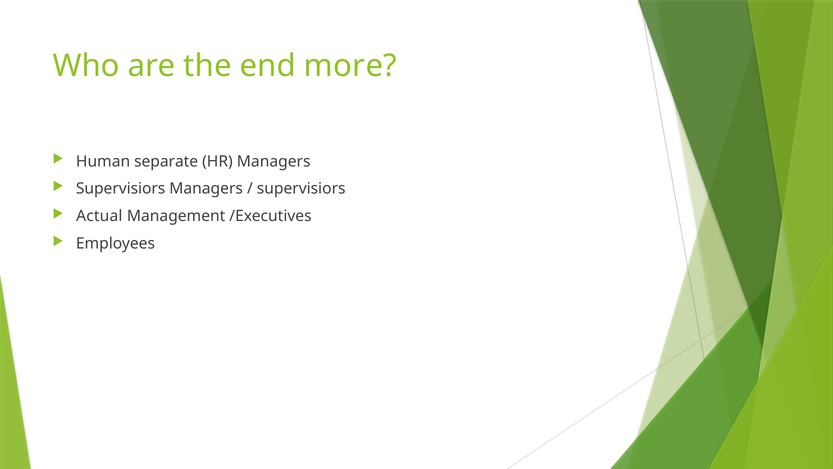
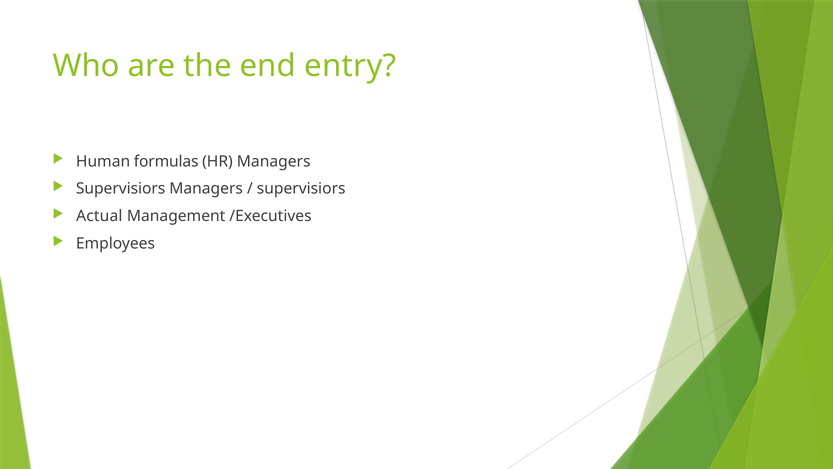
more: more -> entry (350, 66)
separate: separate -> formulas (166, 161)
